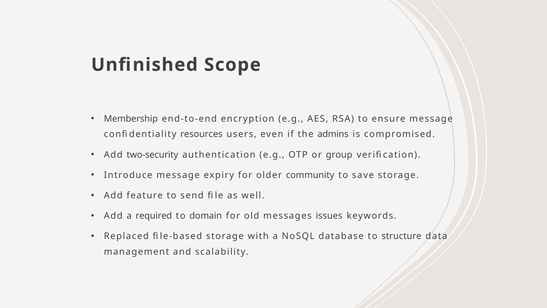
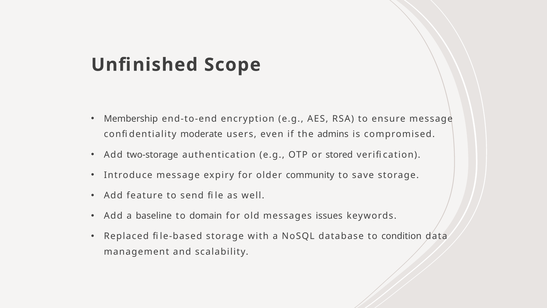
resources: resources -> moderate (201, 134)
two-security: two-security -> two-storage (152, 155)
group: group -> stored (339, 155)
required: required -> baseline (154, 216)
structure: structure -> condition (401, 236)
